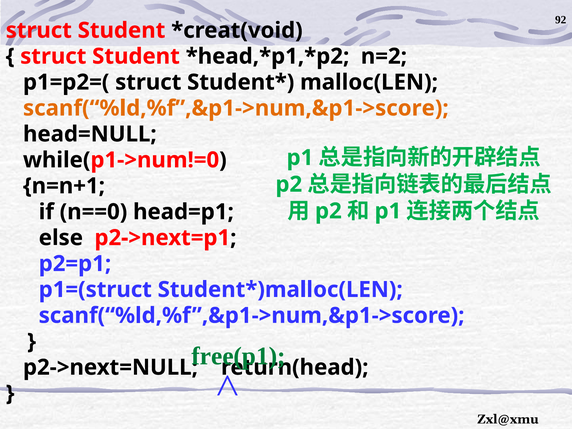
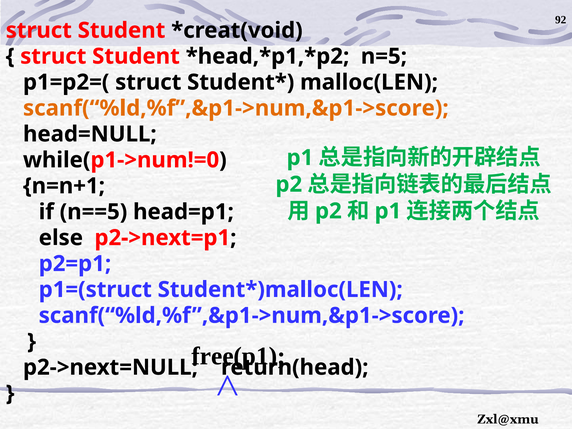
n=2: n=2 -> n=5 (384, 56)
n==0: n==0 -> n==5 (93, 212)
free(p1 colour: green -> black (239, 356)
